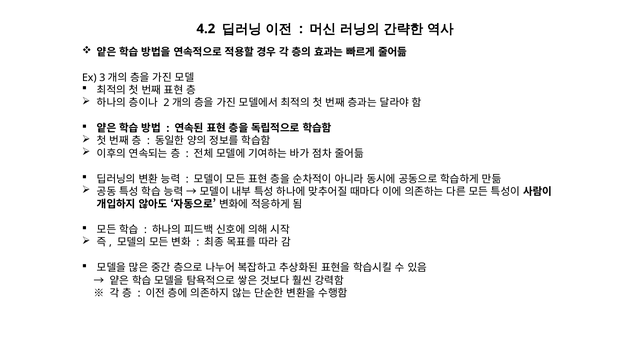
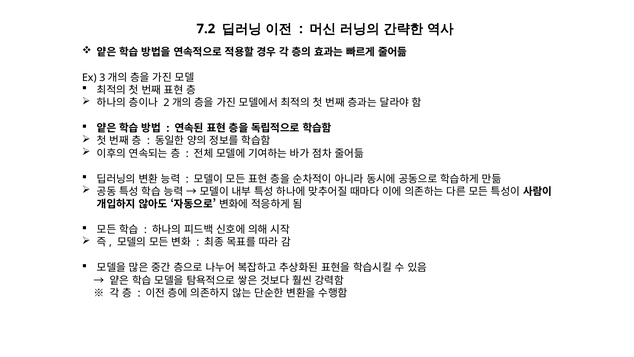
4.2: 4.2 -> 7.2 (206, 29)
